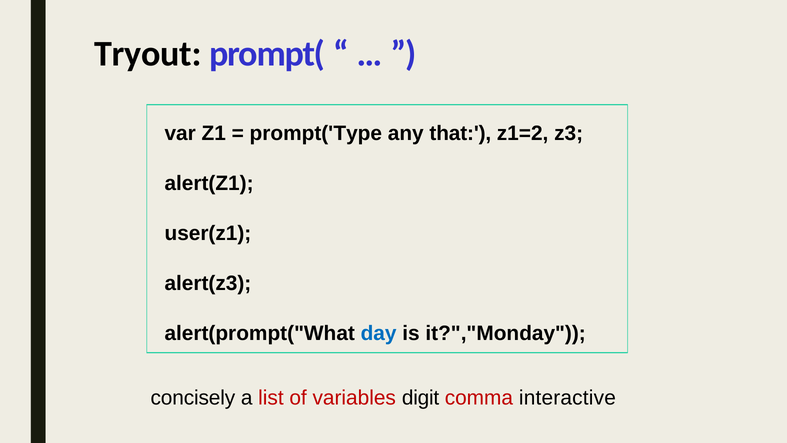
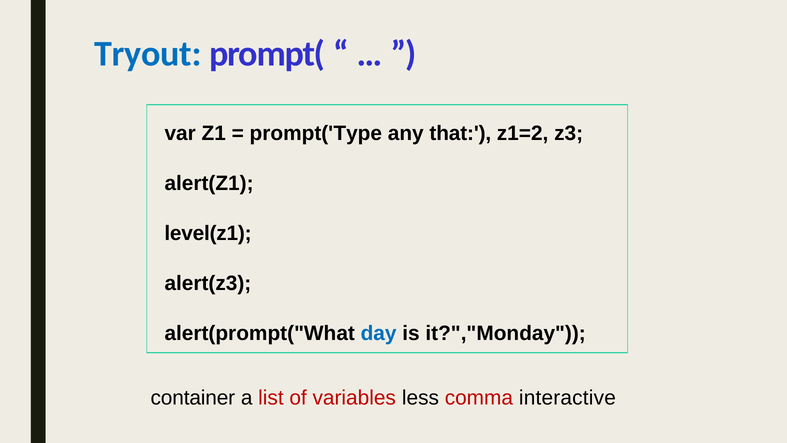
Tryout colour: black -> blue (148, 54)
user(z1: user(z1 -> level(z1 (208, 233)
concisely: concisely -> container (193, 397)
digit: digit -> less (420, 397)
